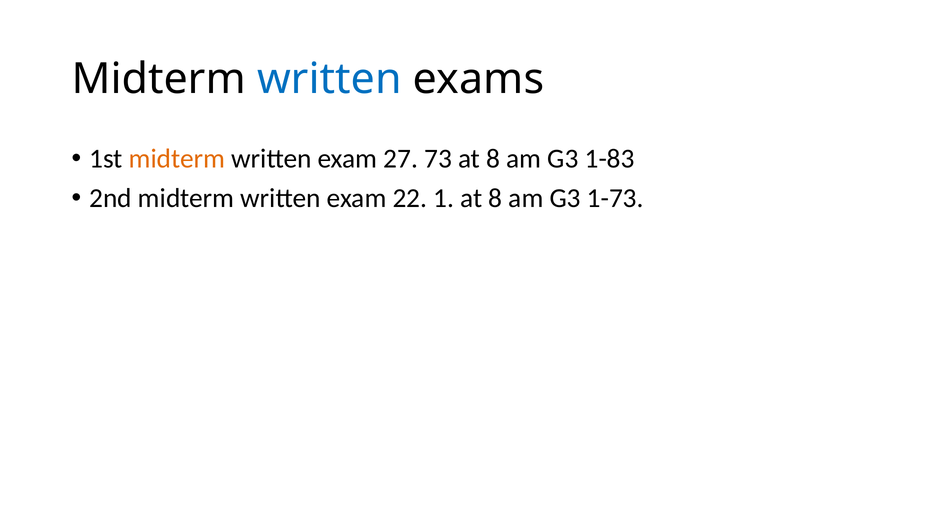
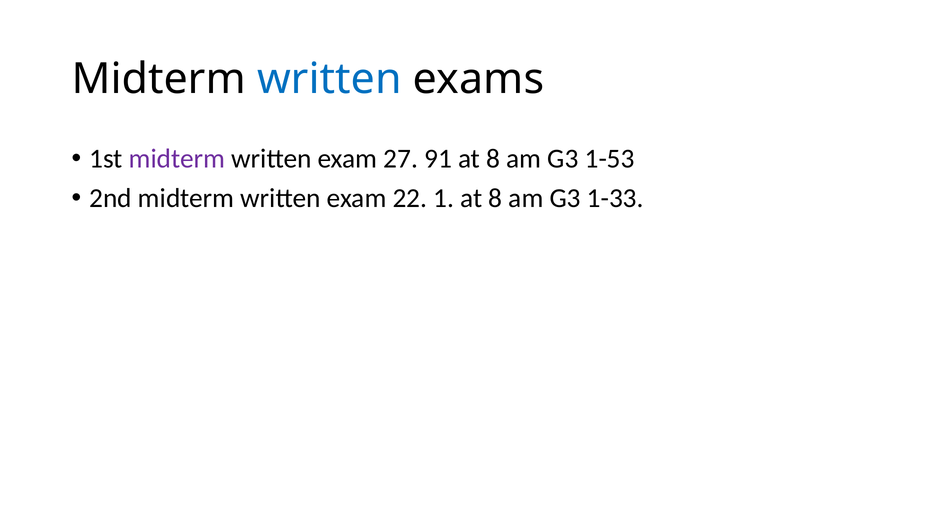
midterm colour: orange -> purple (177, 159)
73: 73 -> 91 (438, 159)
1-83: 1-83 -> 1-53 (610, 159)
1-73: 1-73 -> 1-33 (615, 198)
